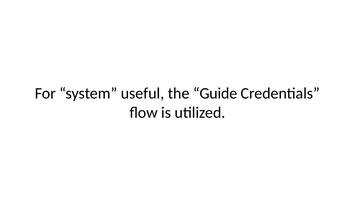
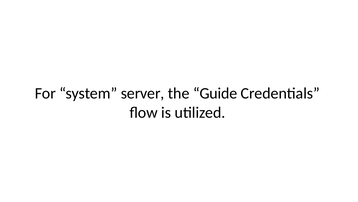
useful: useful -> server (143, 93)
